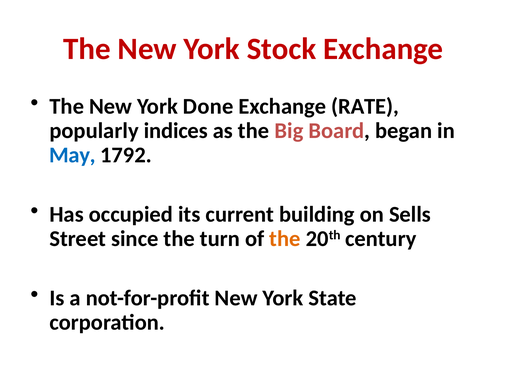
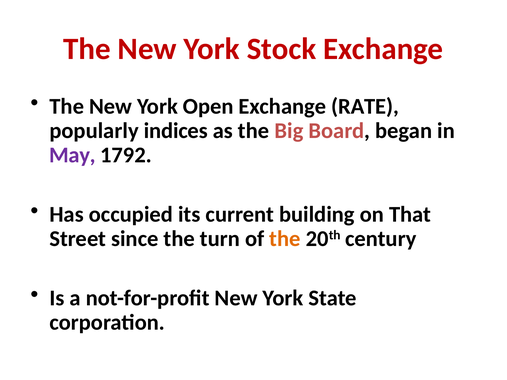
Done: Done -> Open (208, 106)
May colour: blue -> purple (72, 155)
Sells: Sells -> That (410, 215)
